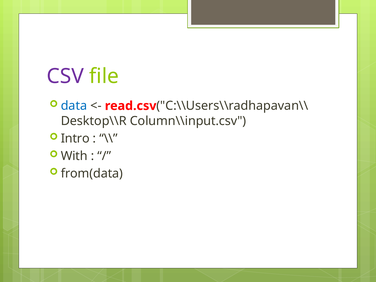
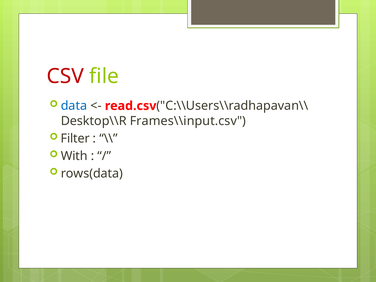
CSV colour: purple -> red (65, 76)
Column\\input.csv: Column\\input.csv -> Frames\\input.csv (188, 121)
Intro: Intro -> Filter (75, 138)
from(data: from(data -> rows(data (92, 173)
